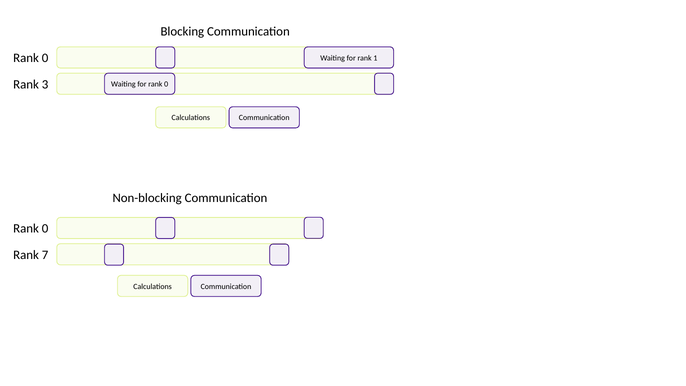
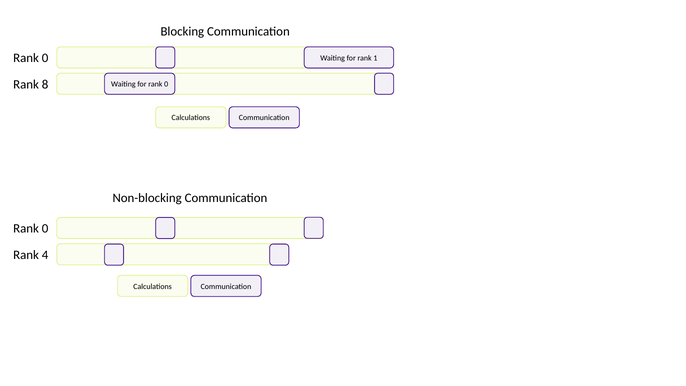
3: 3 -> 8 (45, 84)
7: 7 -> 4 (45, 255)
